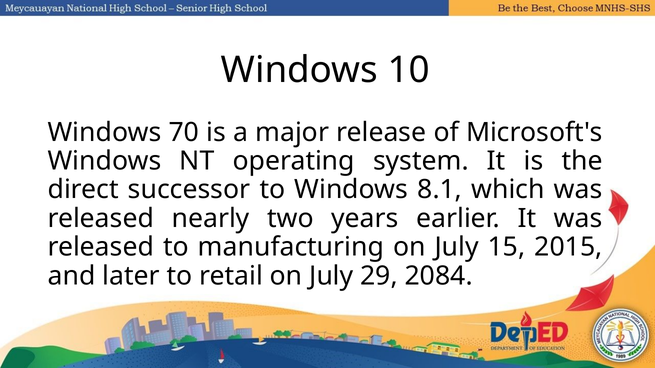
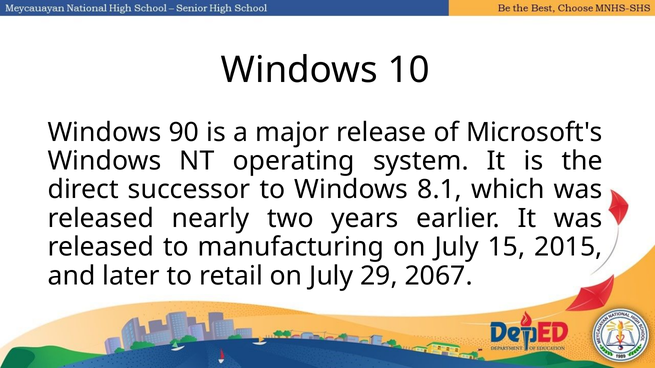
70: 70 -> 90 (184, 132)
2084: 2084 -> 2067 (439, 276)
